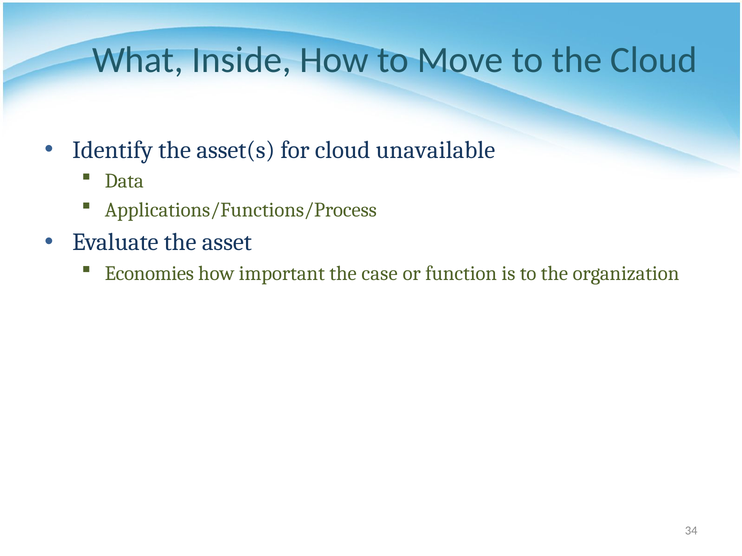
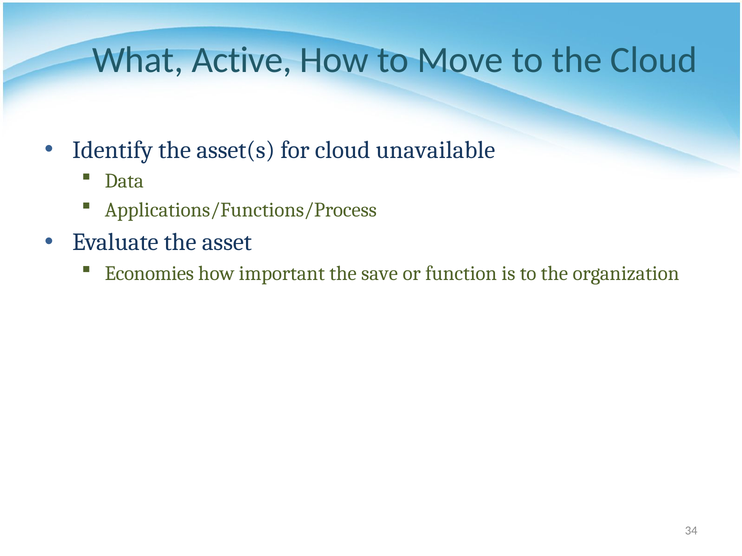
Inside: Inside -> Active (242, 60)
case: case -> save (380, 274)
